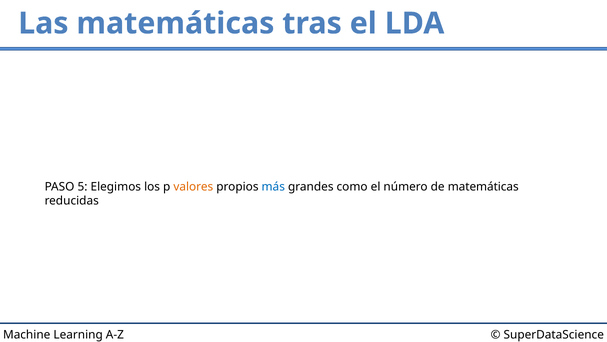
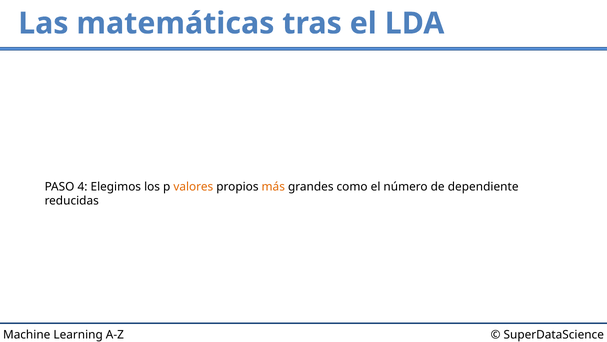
5: 5 -> 4 (82, 186)
más colour: blue -> orange (273, 186)
de matemáticas: matemáticas -> dependiente (483, 186)
